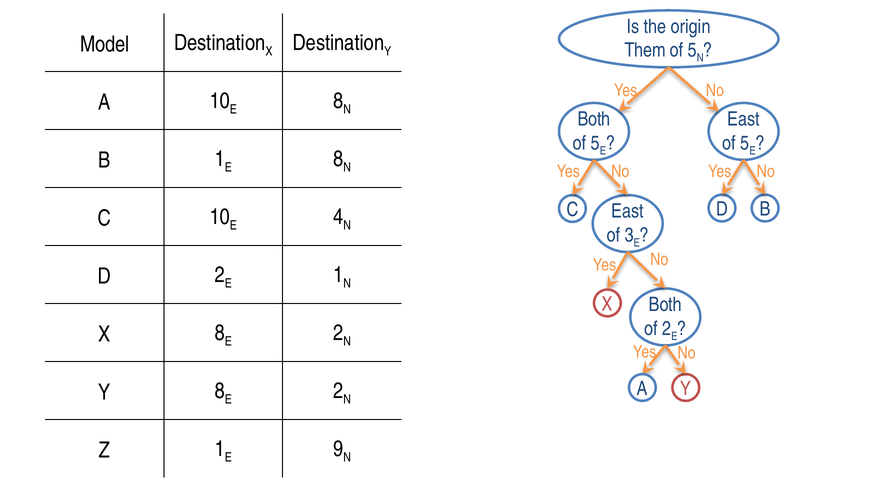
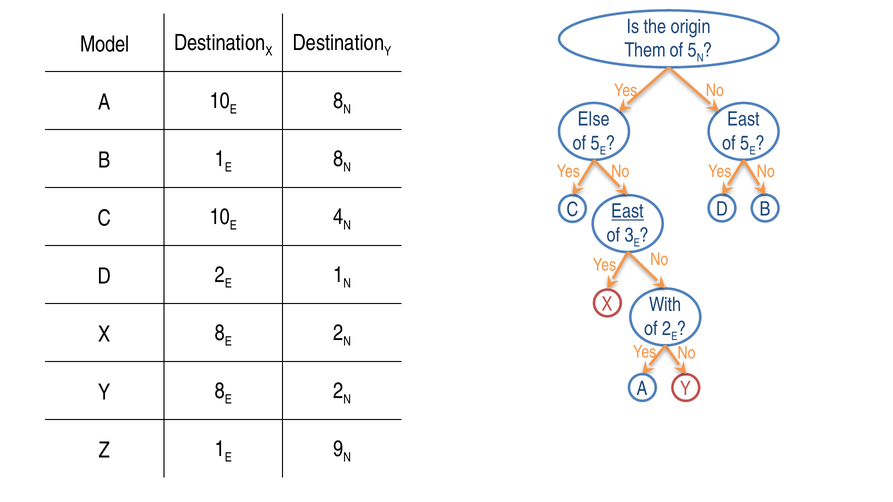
Both: Both -> Else (594, 119)
East underline: none -> present (628, 212)
Both: Both -> With (665, 305)
